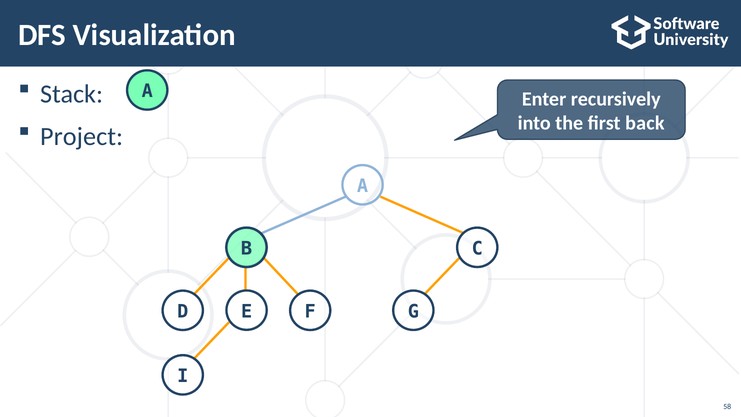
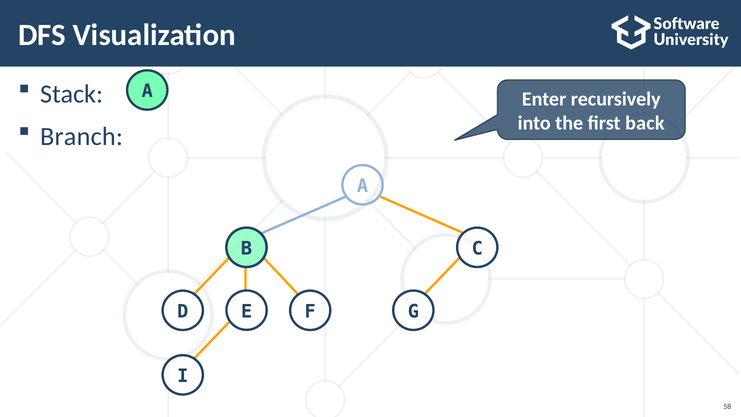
Project: Project -> Branch (81, 136)
